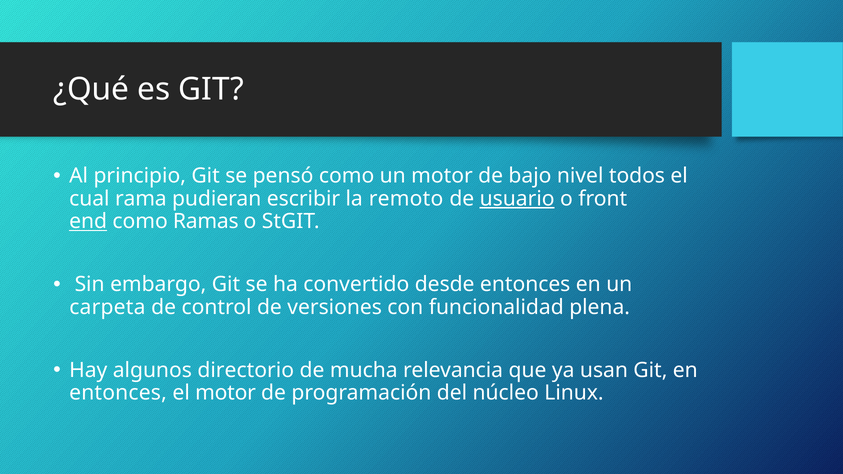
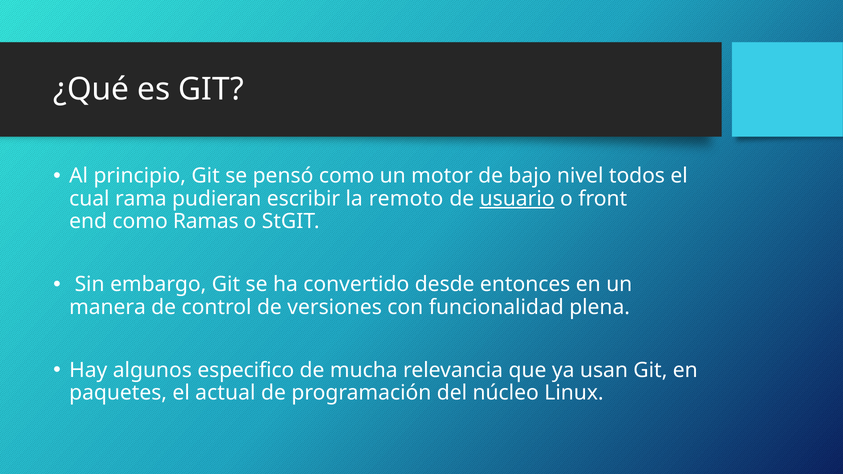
end underline: present -> none (88, 221)
carpeta: carpeta -> manera (108, 307)
directorio: directorio -> especifico (246, 370)
entonces: entonces -> paquetes (118, 393)
el motor: motor -> actual (225, 393)
